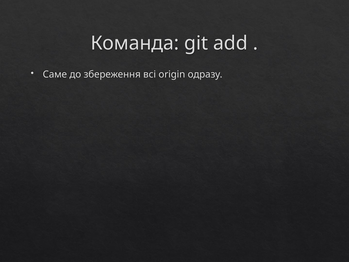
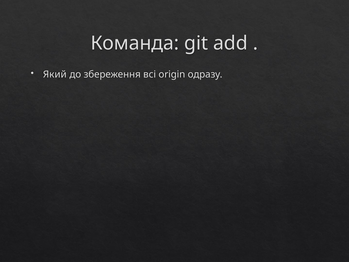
Саме: Саме -> Який (55, 74)
